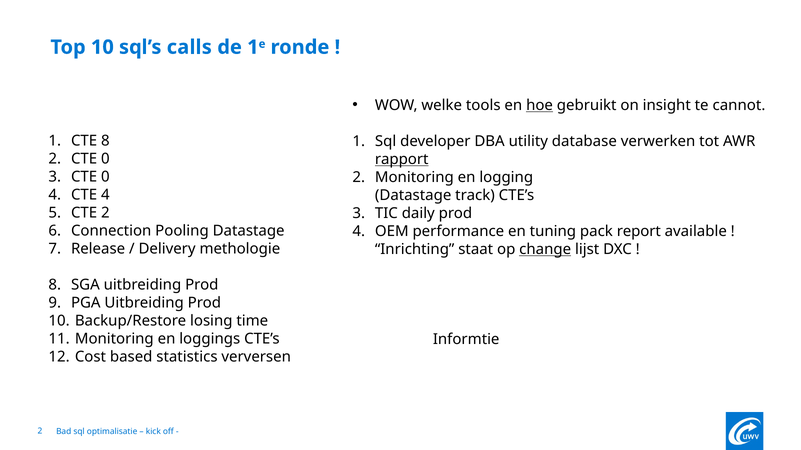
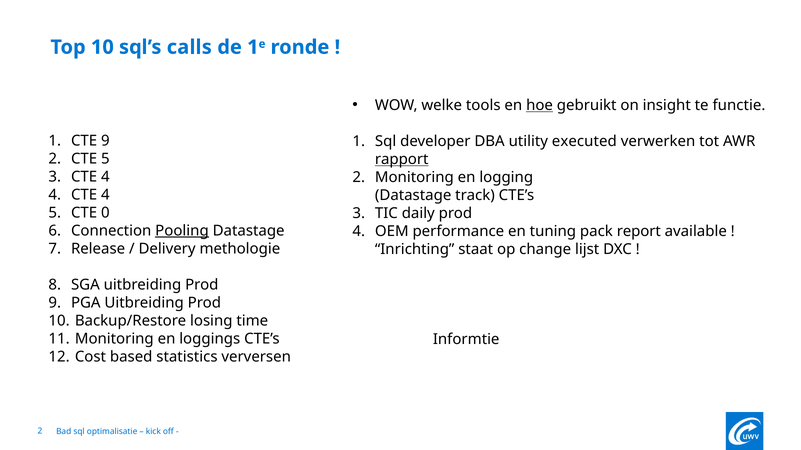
cannot: cannot -> functie (739, 105)
CTE 8: 8 -> 9 (105, 141)
database: database -> executed (584, 141)
2 CTE 0: 0 -> 5 (105, 159)
3 CTE 0: 0 -> 4 (105, 177)
CTE 2: 2 -> 0 (105, 213)
Pooling underline: none -> present (182, 231)
change underline: present -> none (545, 250)
